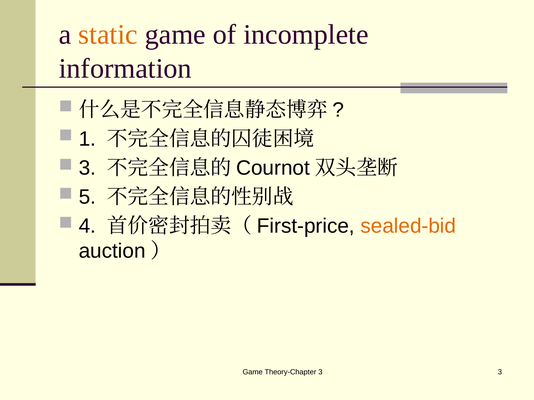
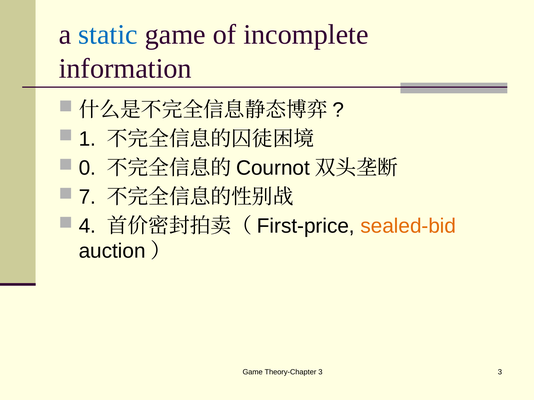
static colour: orange -> blue (108, 35)
3: 3 -> 0 (87, 168)
5: 5 -> 7 (87, 197)
